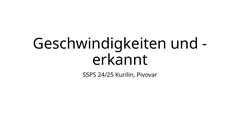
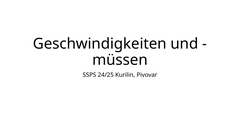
erkannt: erkannt -> müssen (120, 60)
